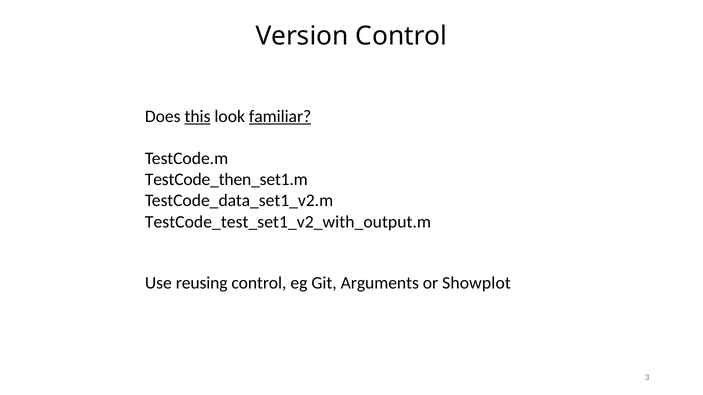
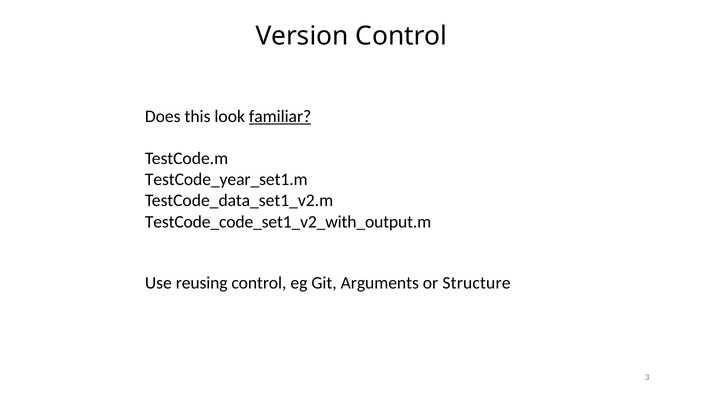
this underline: present -> none (198, 117)
TestCode_then_set1.m: TestCode_then_set1.m -> TestCode_year_set1.m (226, 180)
TestCode_test_set1_v2_with_output.m: TestCode_test_set1_v2_with_output.m -> TestCode_code_set1_v2_with_output.m (288, 222)
Showplot: Showplot -> Structure (477, 283)
